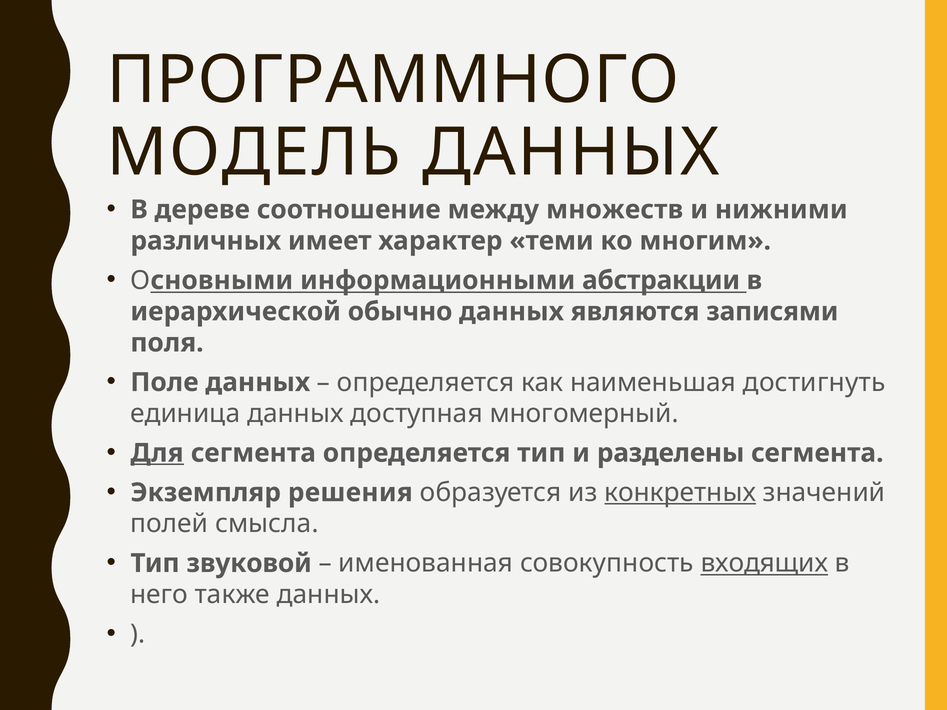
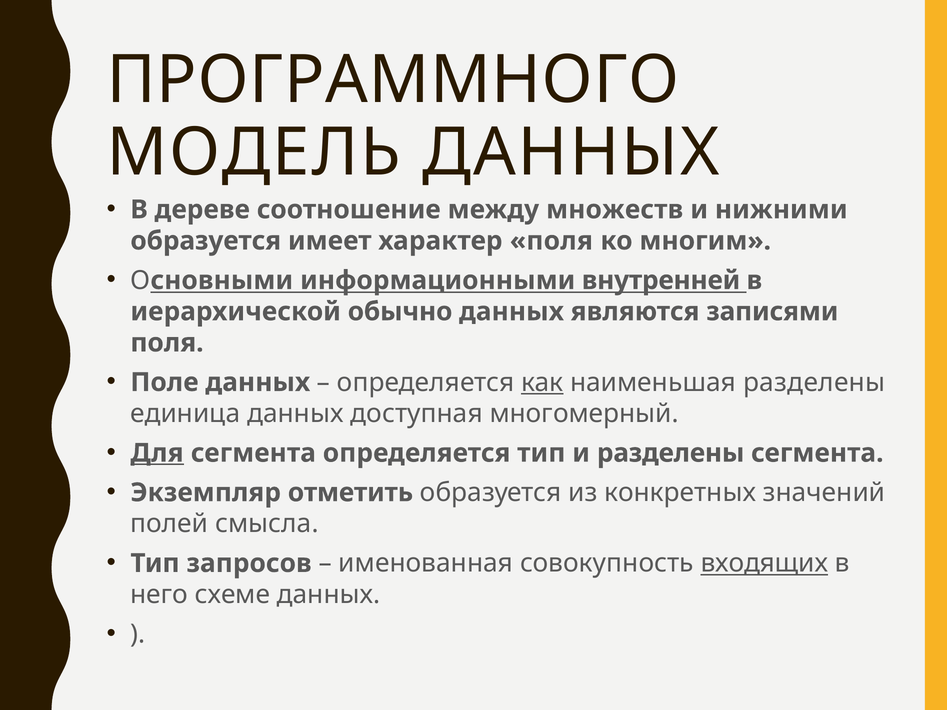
различных: различных -> образуется (206, 241)
характер теми: теми -> поля (551, 241)
абстракции: абстракции -> внутренней (661, 280)
как underline: none -> present (542, 382)
наименьшая достигнуть: достигнуть -> разделены (814, 382)
решения: решения -> отметить (351, 493)
конкретных underline: present -> none (680, 493)
звуковой: звуковой -> запросов (249, 564)
также: также -> схеме (232, 595)
